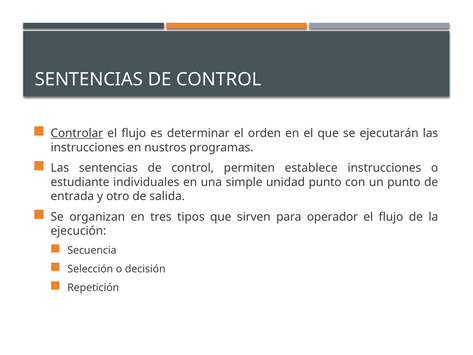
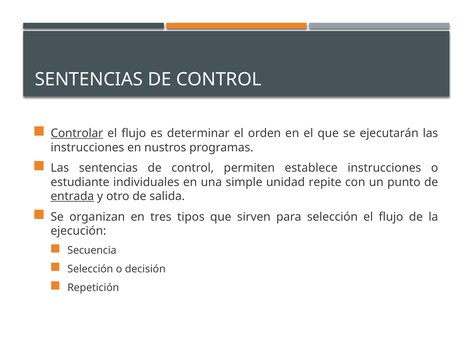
unidad punto: punto -> repite (325, 182)
entrada underline: none -> present (72, 196)
para operador: operador -> selección (332, 217)
